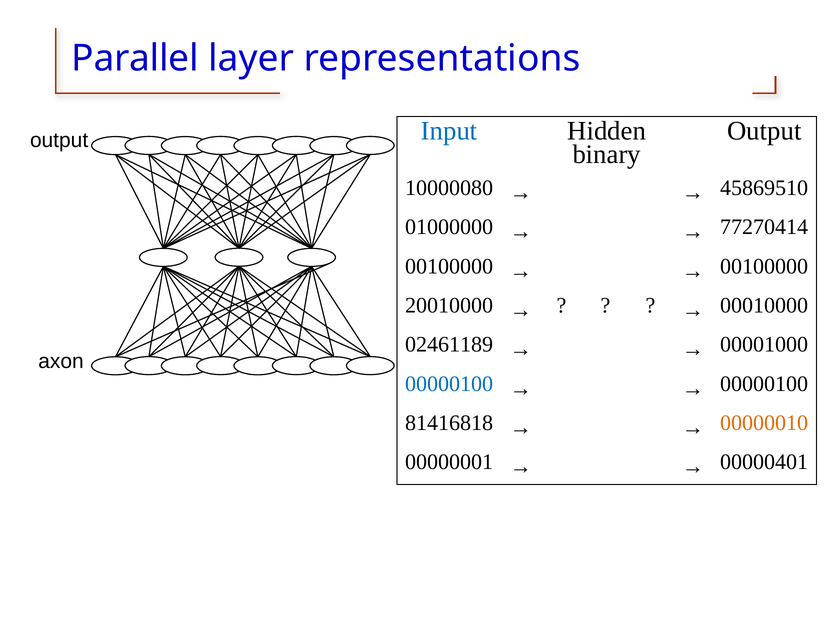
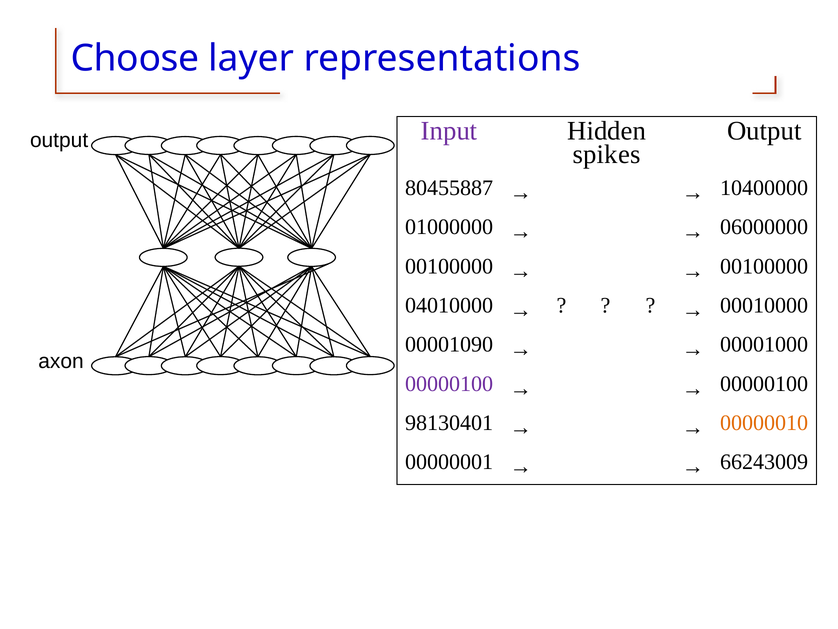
Parallel: Parallel -> Choose (135, 58)
Input colour: blue -> purple (449, 131)
binary: binary -> spikes (607, 154)
10000080: 10000080 -> 80455887 (449, 188)
45869510: 45869510 -> 10400000 (764, 188)
77270414: 77270414 -> 06000000 (764, 227)
20010000: 20010000 -> 04010000 (449, 305)
02461189: 02461189 -> 00001090 (449, 344)
00000100 colour: blue -> purple (449, 383)
81416818: 81416818 -> 98130401 (449, 423)
00000401: 00000401 -> 66243009 (764, 462)
